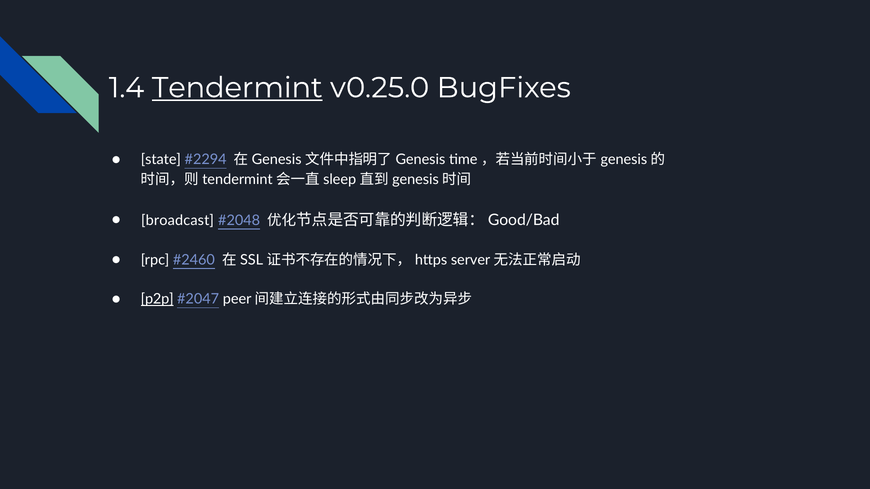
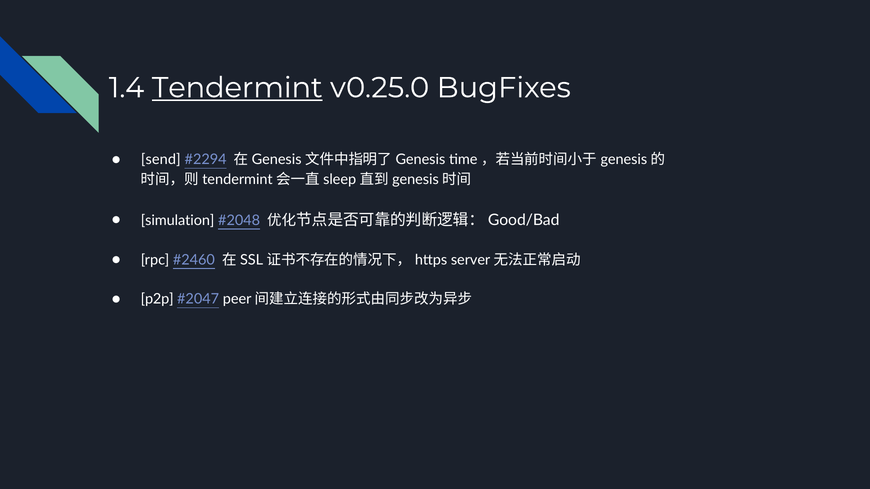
state: state -> send (161, 160)
broadcast: broadcast -> simulation (178, 221)
p2p underline: present -> none (157, 299)
